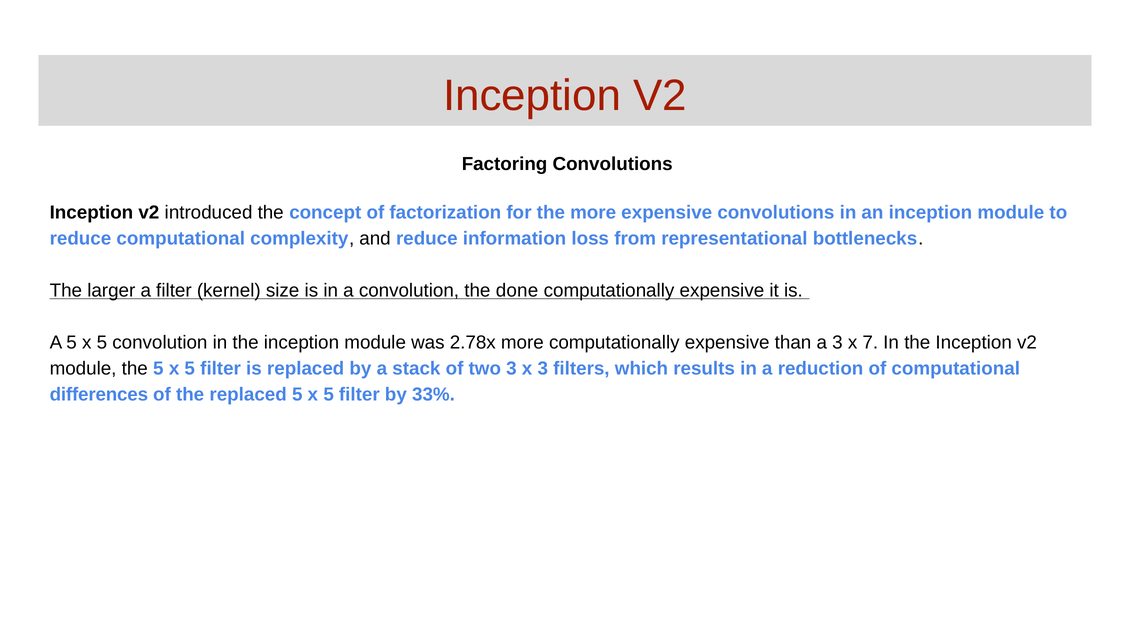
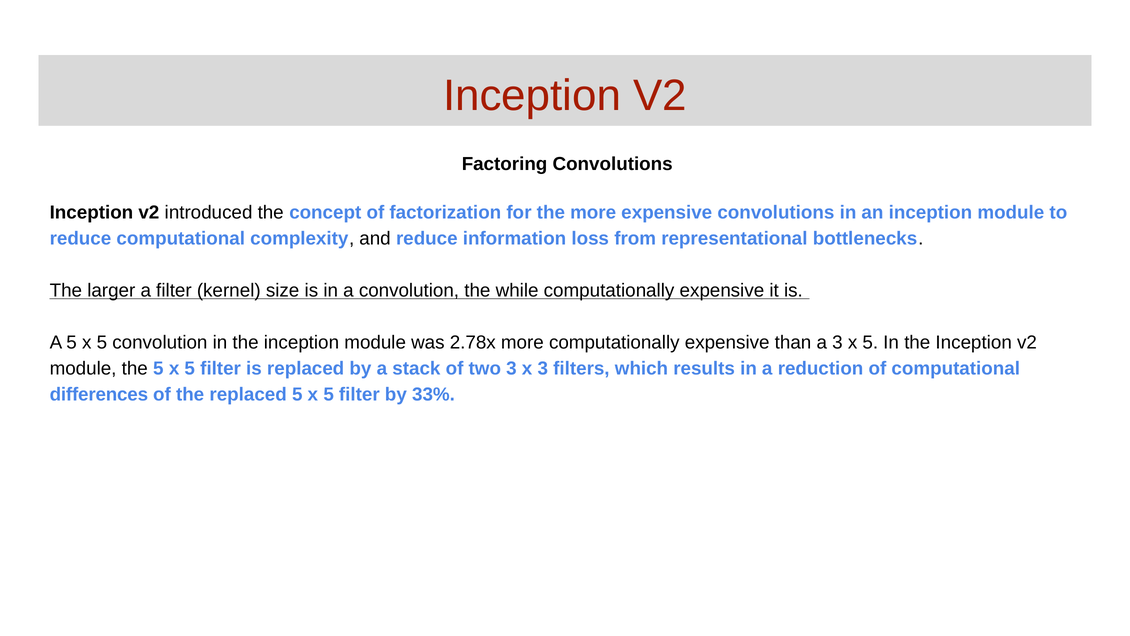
done: done -> while (517, 290)
3 x 7: 7 -> 5 (870, 342)
